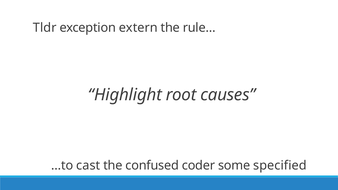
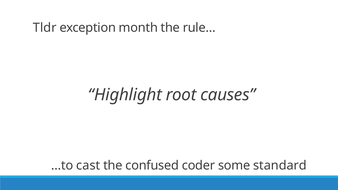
extern: extern -> month (138, 28)
specified: specified -> standard (280, 166)
